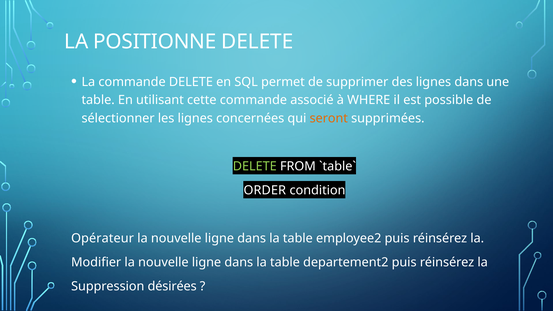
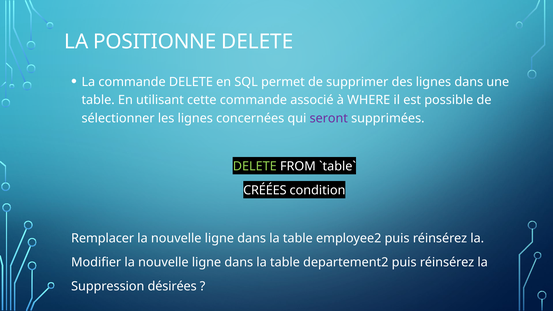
seront colour: orange -> purple (329, 118)
ORDER: ORDER -> CRÉÉES (265, 190)
Opérateur: Opérateur -> Remplacer (103, 238)
